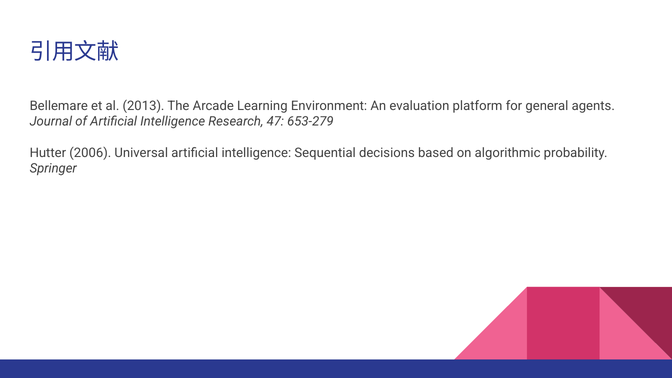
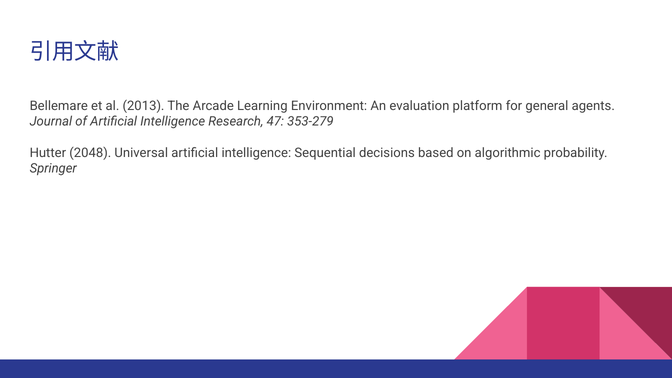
653-279: 653-279 -> 353-279 (310, 122)
2006: 2006 -> 2048 (90, 153)
